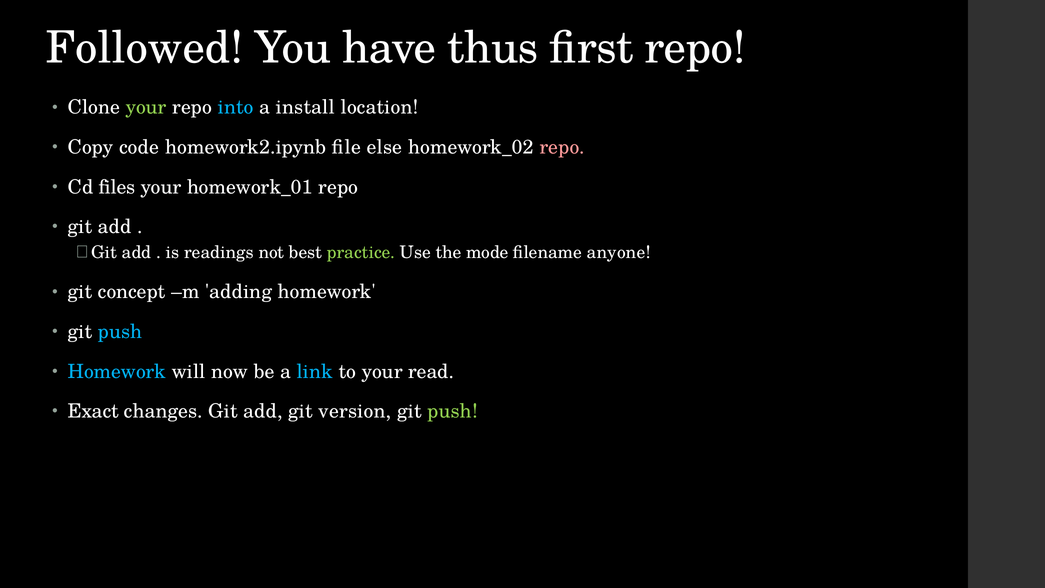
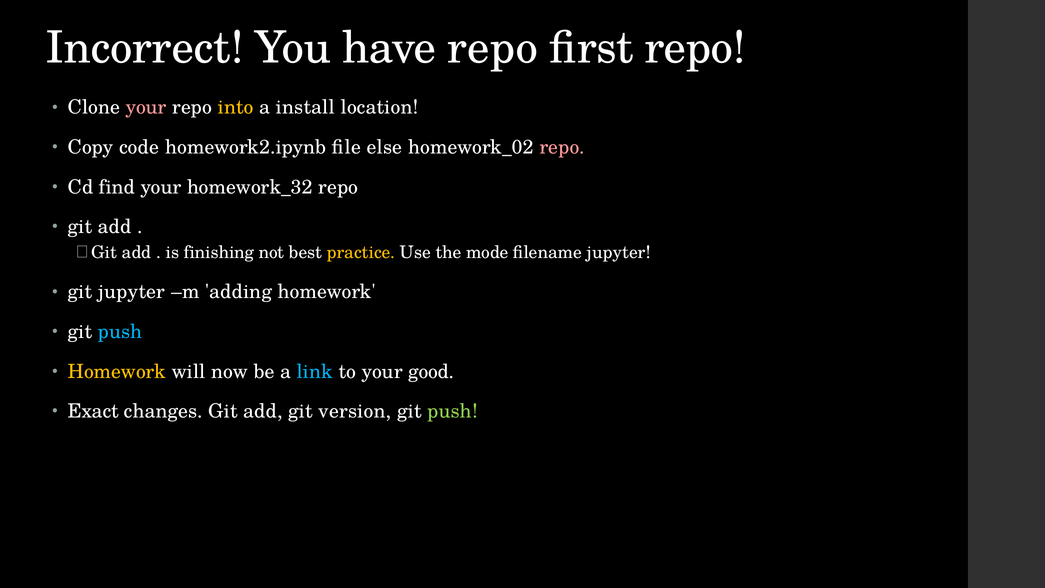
Followed: Followed -> Incorrect (145, 48)
have thus: thus -> repo (493, 48)
your colour: light green -> pink (146, 107)
into colour: light blue -> yellow (236, 107)
files: files -> find (117, 187)
homework_01: homework_01 -> homework_32 (250, 187)
readings: readings -> finishing (219, 252)
practice colour: light green -> yellow (361, 252)
filename anyone: anyone -> jupyter (619, 252)
git concept: concept -> jupyter (132, 292)
Homework colour: light blue -> yellow (117, 371)
read: read -> good (431, 371)
